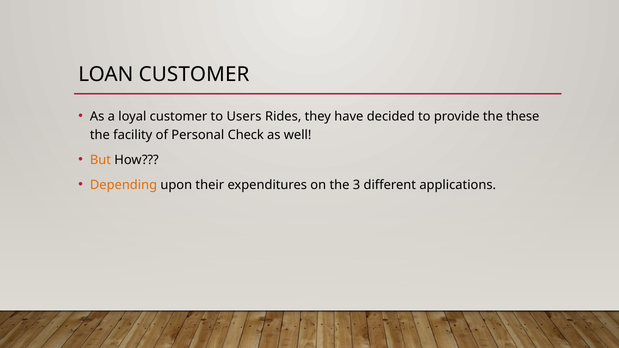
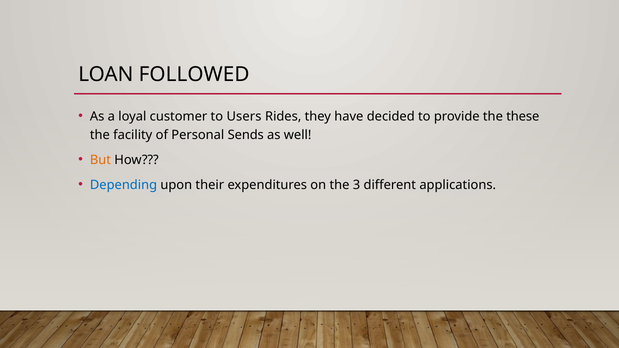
LOAN CUSTOMER: CUSTOMER -> FOLLOWED (194, 74)
Check: Check -> Sends (246, 135)
Depending colour: orange -> blue (124, 185)
